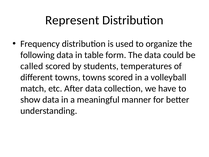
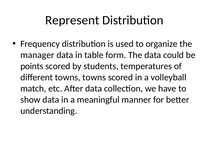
following: following -> manager (37, 55)
called: called -> points (32, 66)
